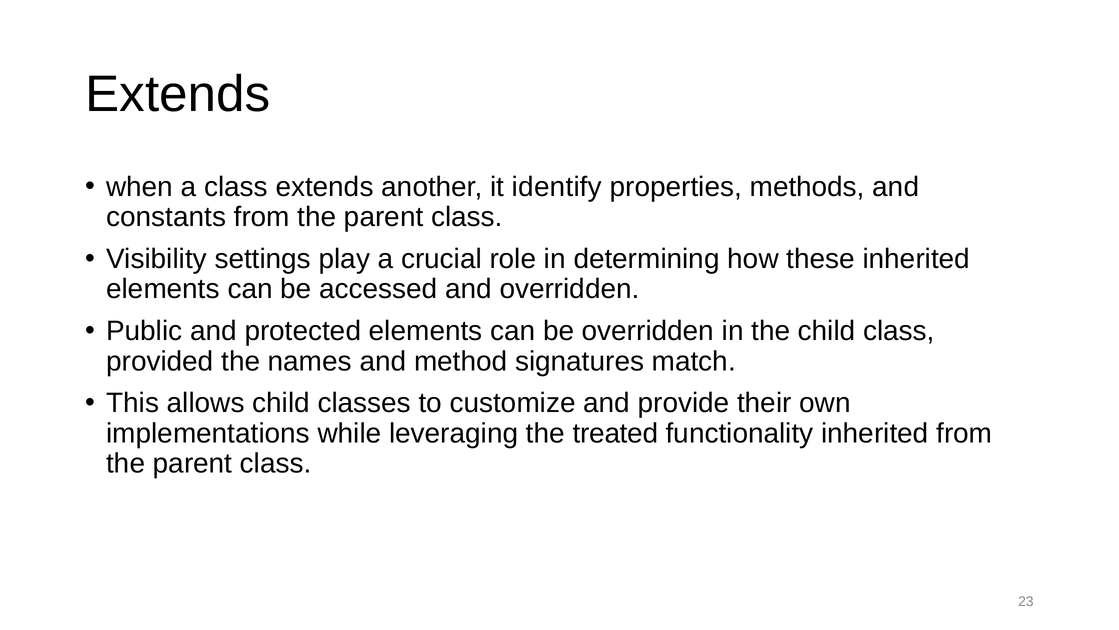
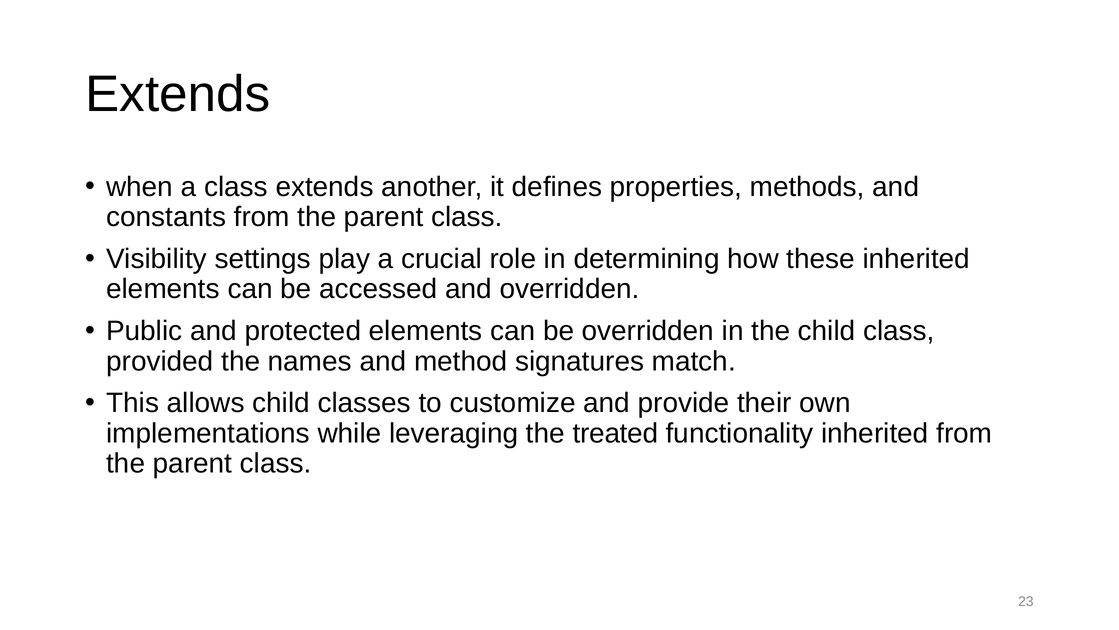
identify: identify -> defines (557, 187)
